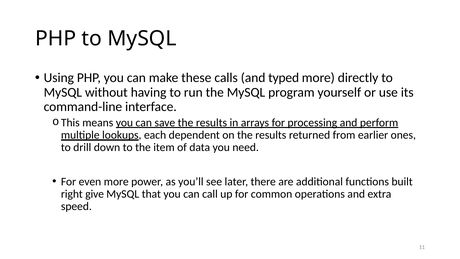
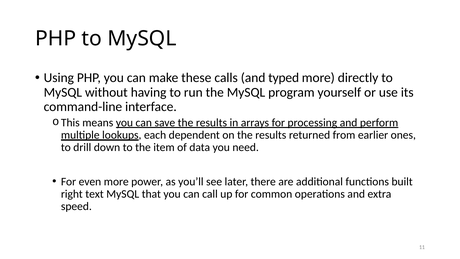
give: give -> text (95, 194)
